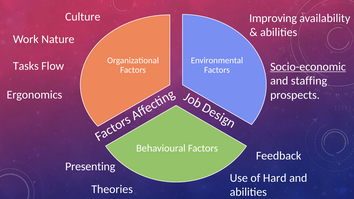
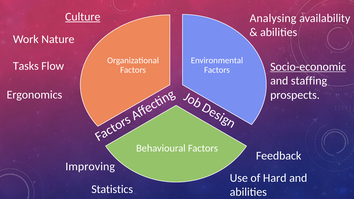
Culture underline: none -> present (83, 17)
Improving: Improving -> Analysing (273, 18)
Presenting: Presenting -> Improving (90, 166)
Theories: Theories -> Statistics (112, 189)
